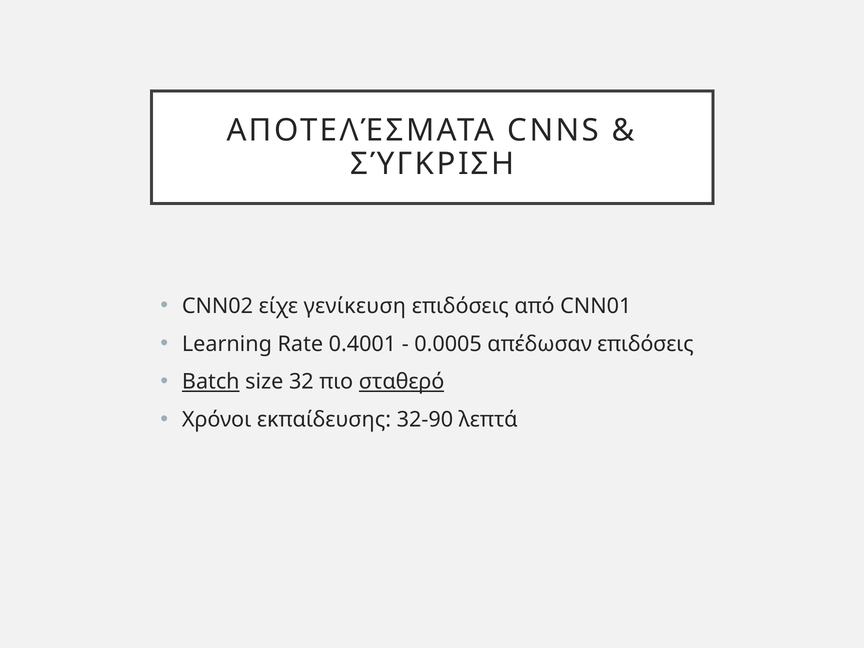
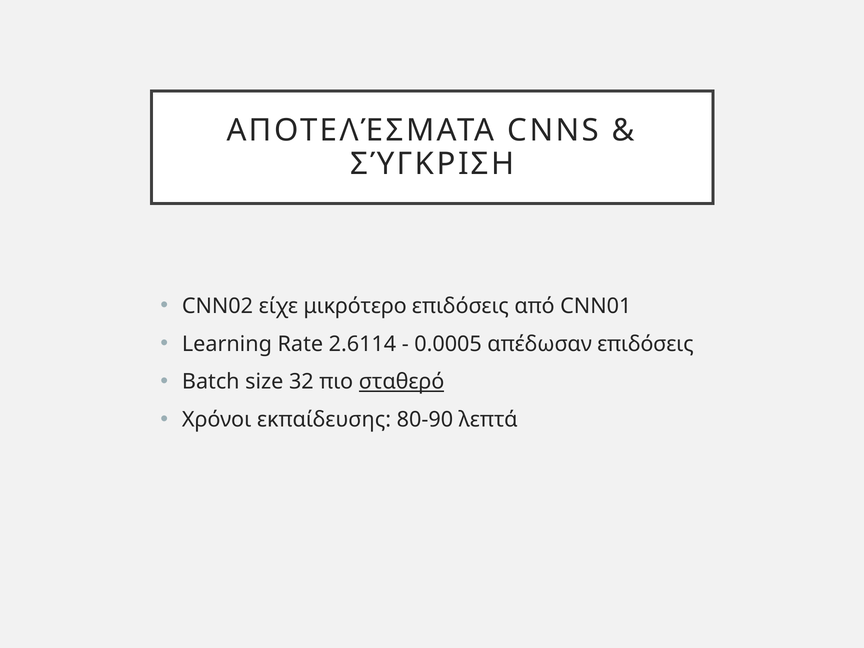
γενίκευση: γενίκευση -> μικρότερο (355, 306)
0.4001: 0.4001 -> 2.6114 (362, 344)
Batch underline: present -> none (211, 382)
32-90: 32-90 -> 80-90 (425, 420)
